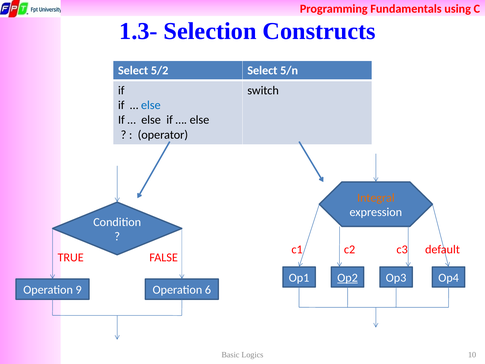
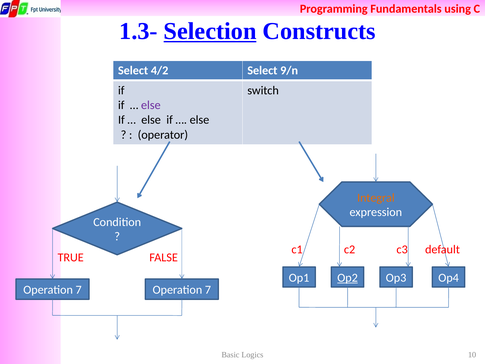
Selection underline: none -> present (210, 31)
5/2: 5/2 -> 4/2 (160, 71)
5/n: 5/n -> 9/n (289, 71)
else colour: blue -> purple (151, 105)
9: 9 -> 7 (79, 290)
6: 6 -> 7 (208, 290)
